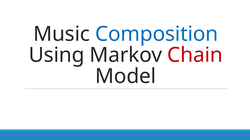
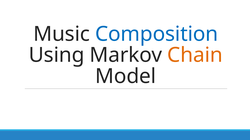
Chain colour: red -> orange (195, 55)
